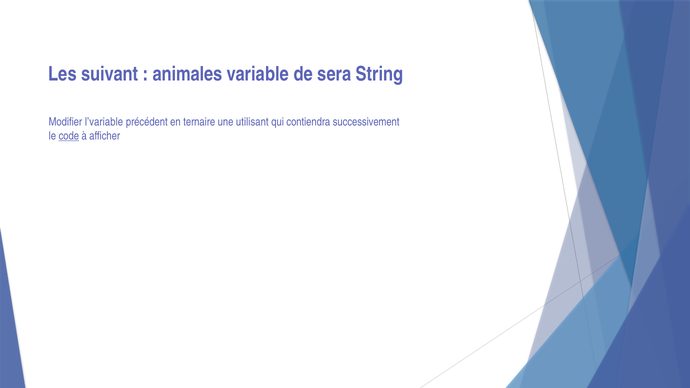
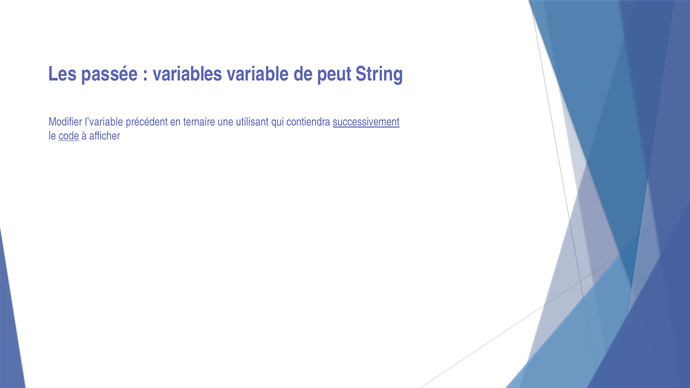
suivant: suivant -> passée (110, 74)
animales: animales -> variables (188, 74)
sera: sera -> peut (334, 74)
successivement underline: none -> present (366, 122)
